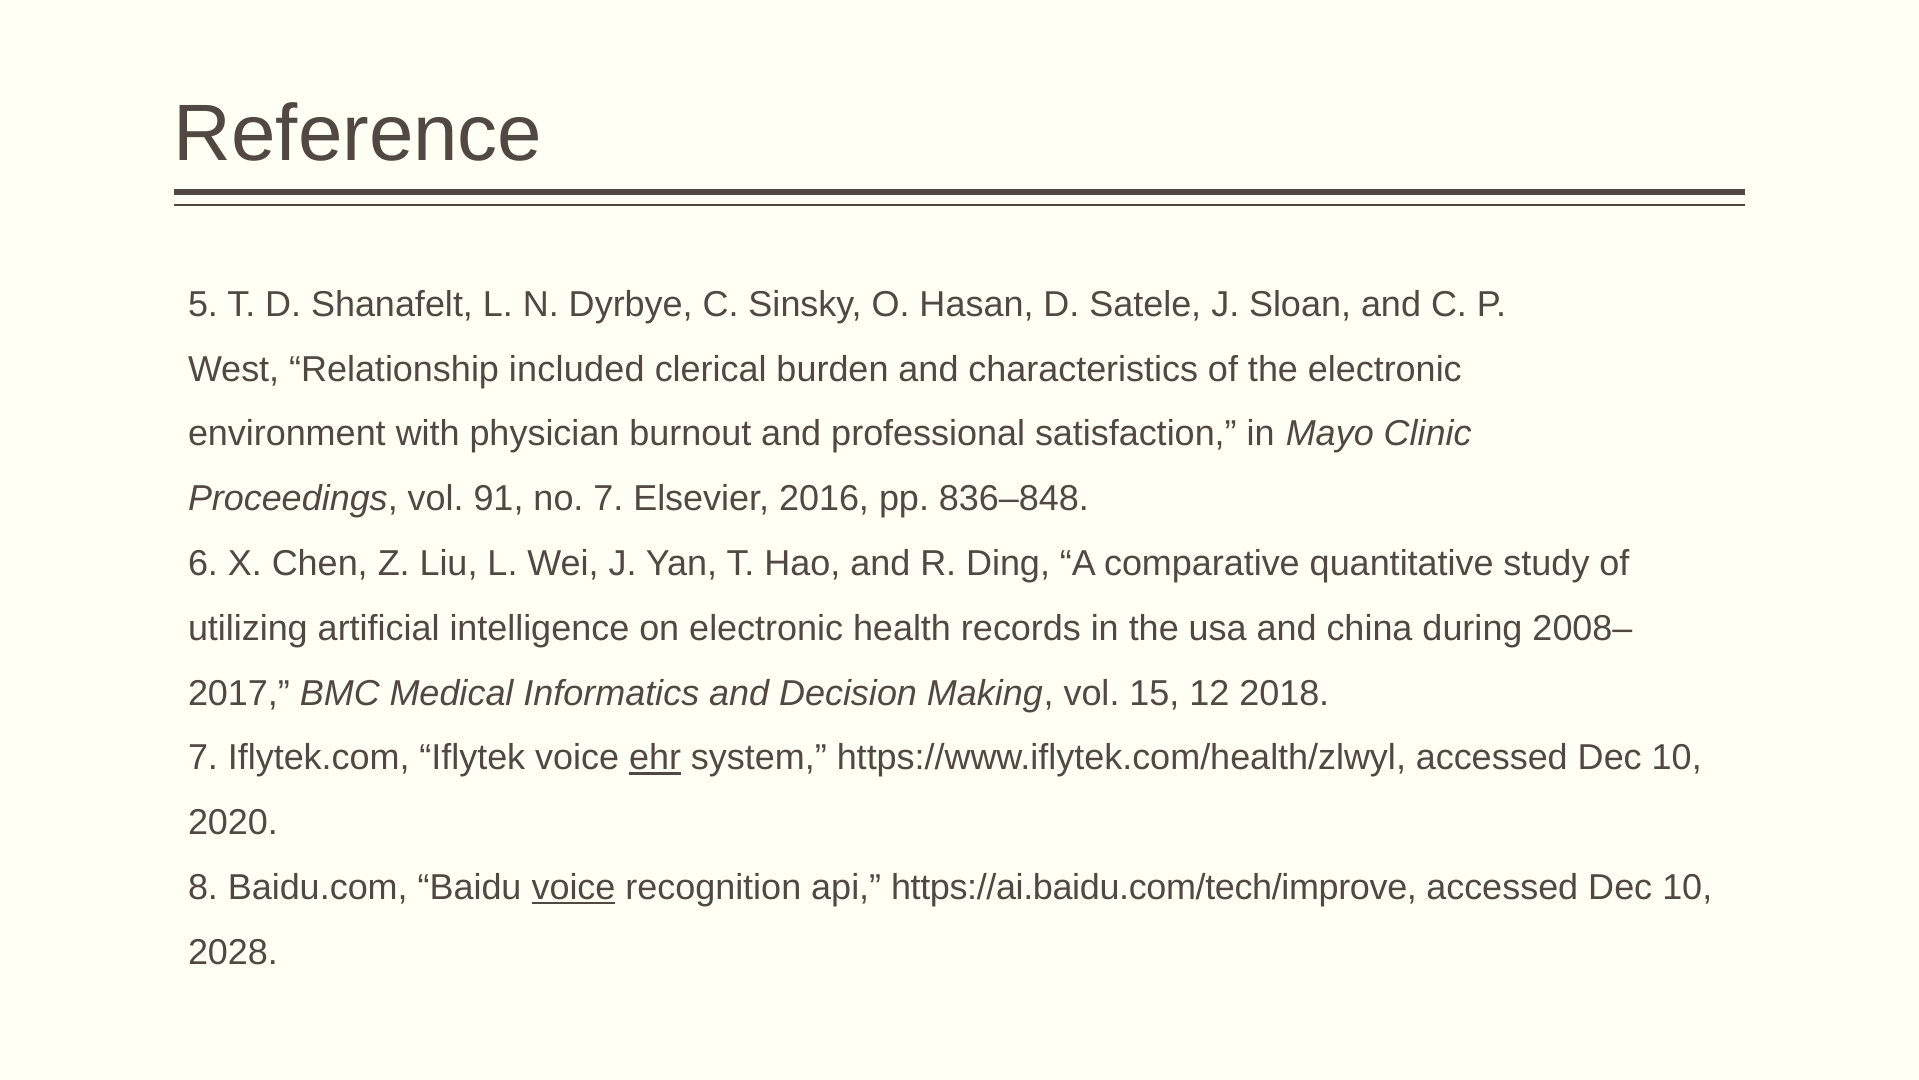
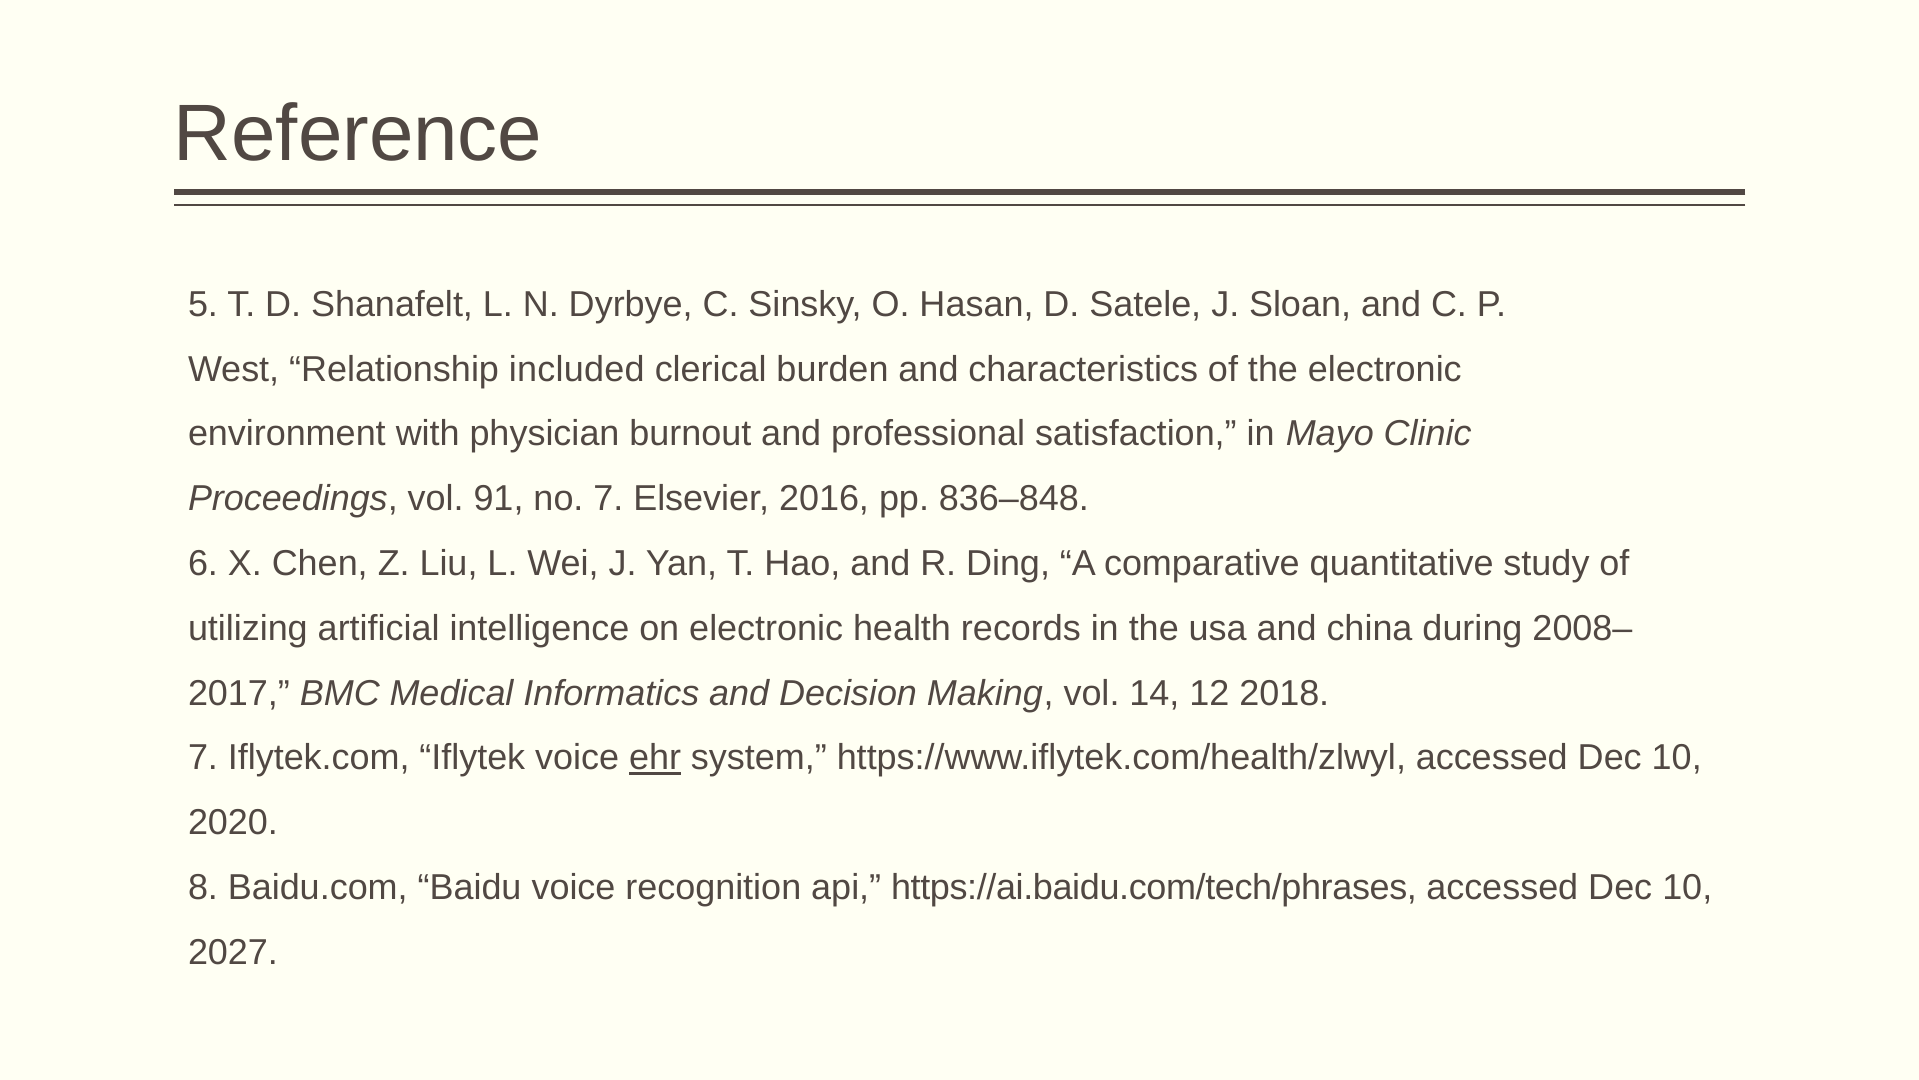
15: 15 -> 14 (1154, 693)
voice underline: present -> none (574, 887)
https://ai.baidu.com/tech/improve: https://ai.baidu.com/tech/improve -> https://ai.baidu.com/tech/phrases (1154, 887)
2028: 2028 -> 2027 (233, 952)
